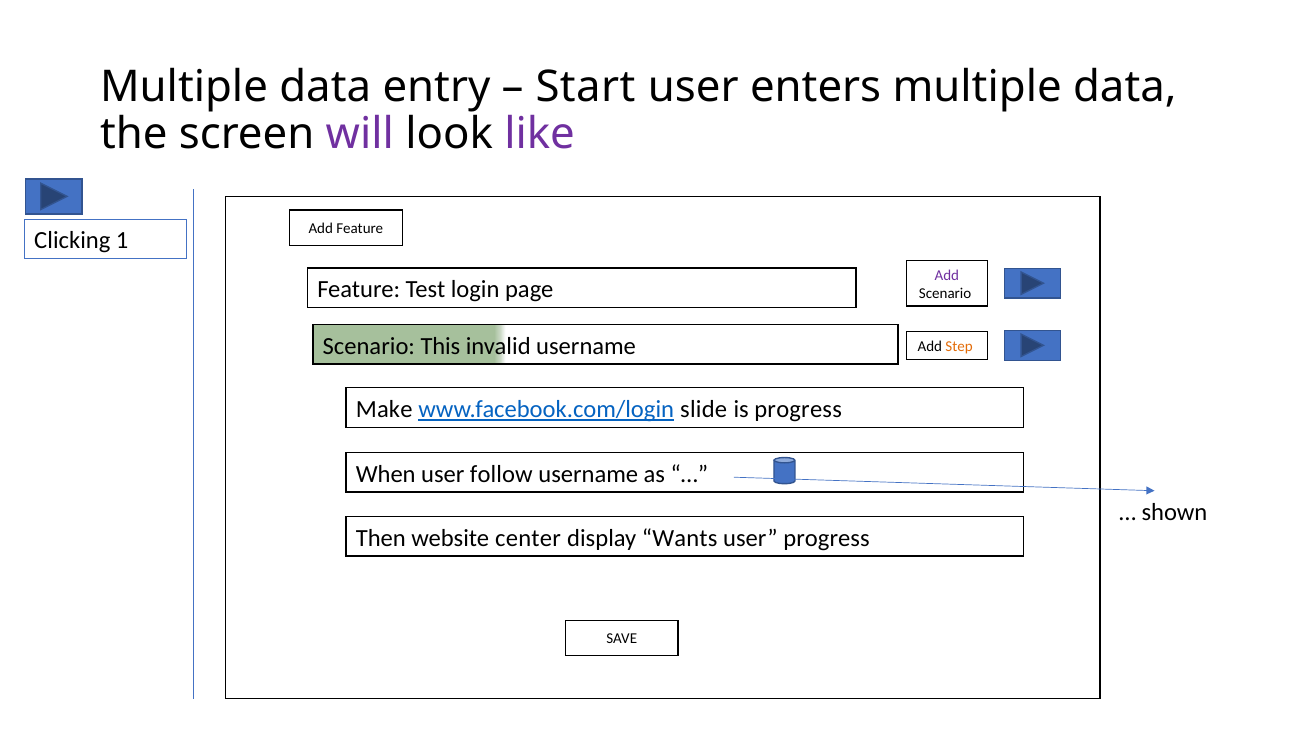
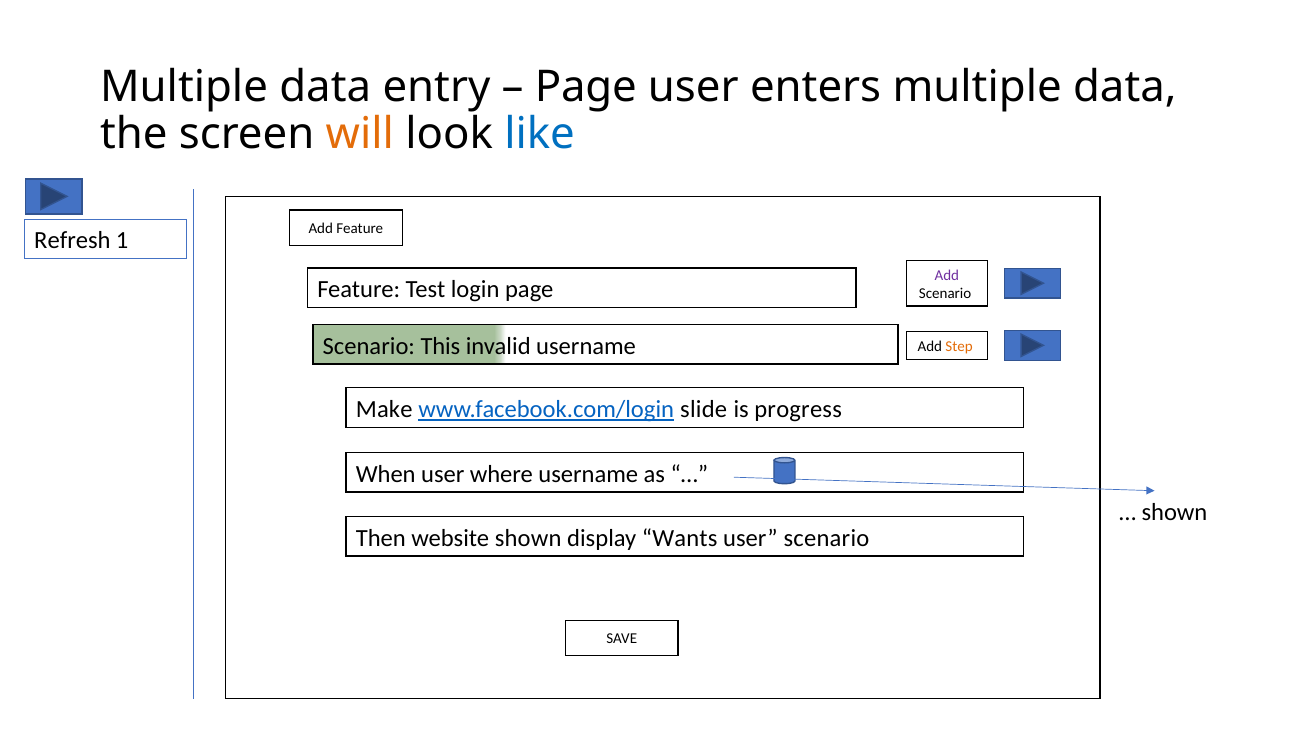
Start: Start -> Page (586, 87)
will colour: purple -> orange (360, 134)
like colour: purple -> blue (540, 134)
Clicking: Clicking -> Refresh (72, 241)
follow: follow -> where (501, 474)
website center: center -> shown (528, 538)
user progress: progress -> scenario (826, 538)
